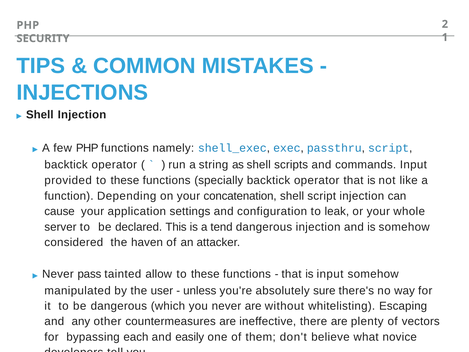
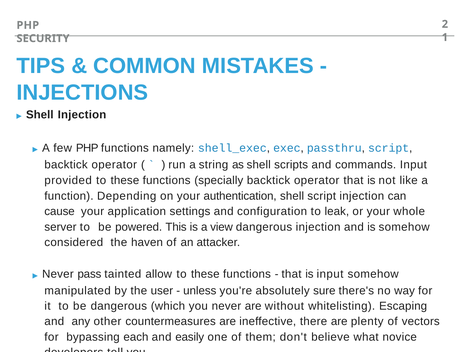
concatenation: concatenation -> authentication (240, 196)
declared: declared -> powered (139, 227)
tend: tend -> view (222, 227)
